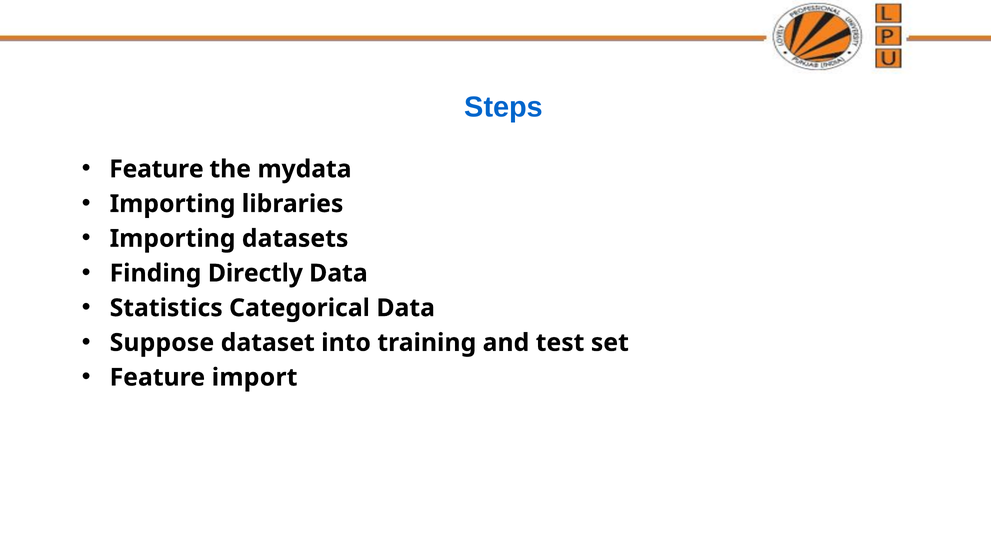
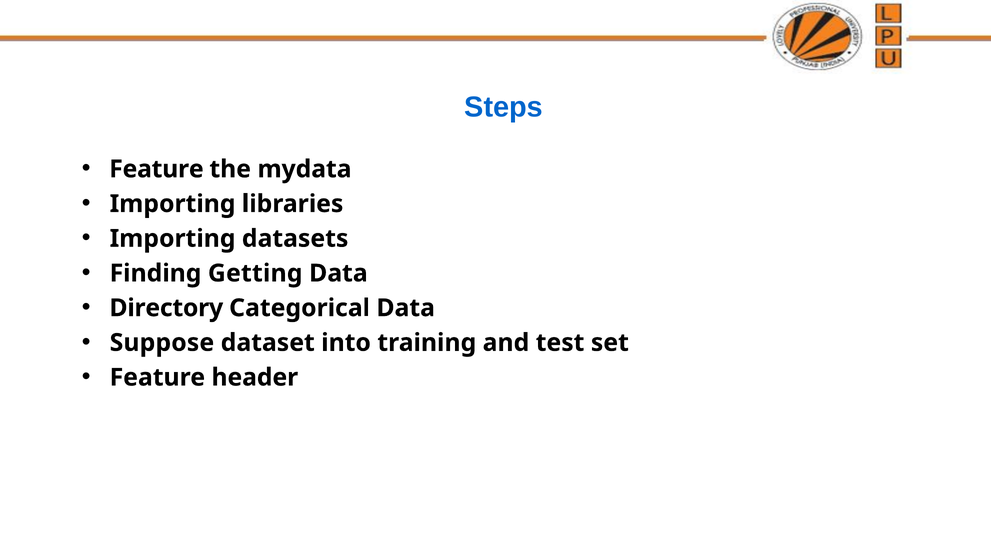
Directly: Directly -> Getting (255, 273)
Statistics: Statistics -> Directory (166, 308)
import: import -> header (255, 377)
